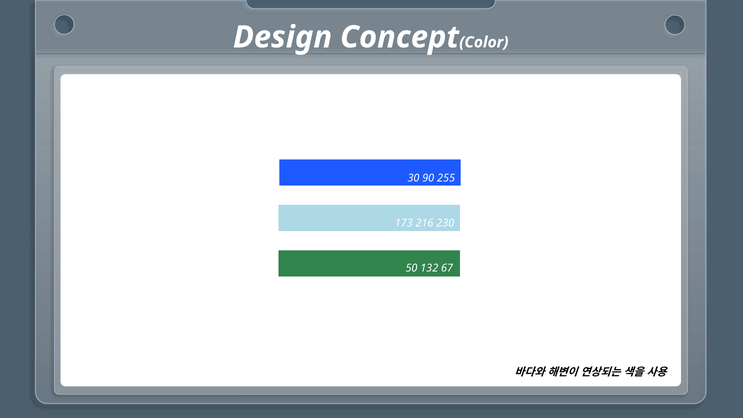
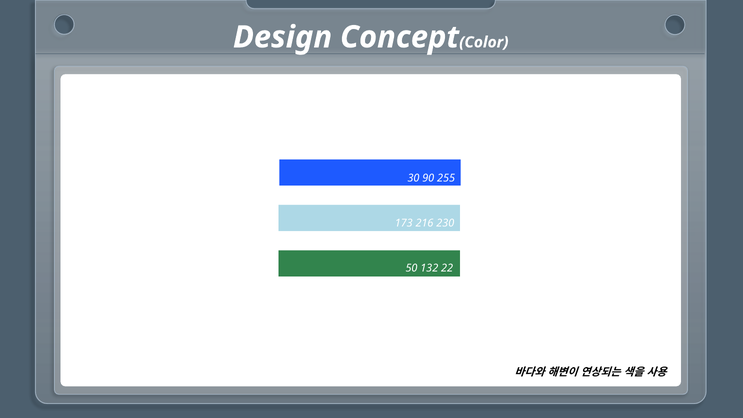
67: 67 -> 22 (447, 268)
